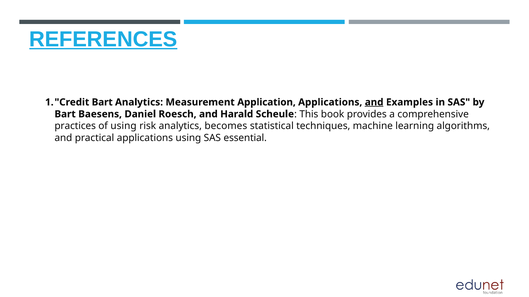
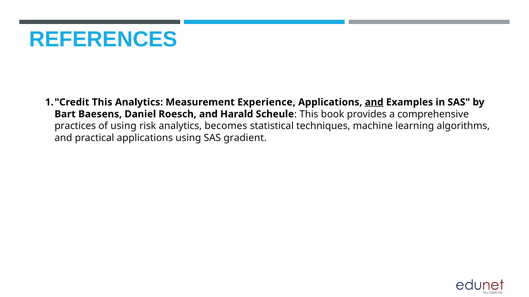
REFERENCES underline: present -> none (103, 39)
Bart: Bart -> This (102, 102)
Application: Application -> Experience (266, 102)
essential: essential -> gradient (245, 138)
